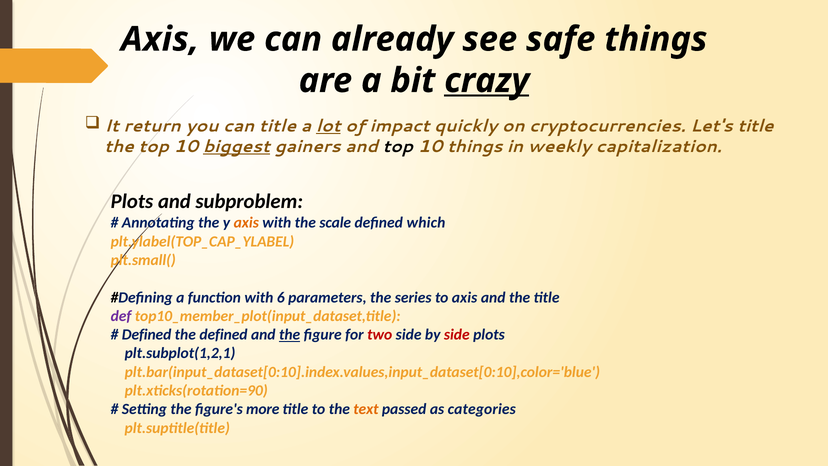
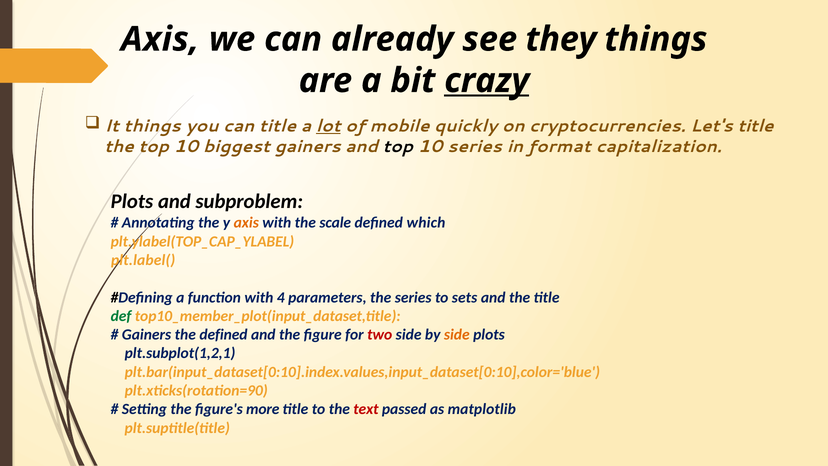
safe: safe -> they (561, 39)
It return: return -> things (152, 126)
impact: impact -> mobile (400, 126)
biggest underline: present -> none (237, 147)
10 things: things -> series (475, 147)
weekly: weekly -> format (559, 147)
plt.small(: plt.small( -> plt.label( (143, 260)
6: 6 -> 4 (281, 297)
to axis: axis -> sets (465, 297)
def colour: purple -> green (121, 316)
Defined: Defined -> Gainers (147, 334)
the underline: present -> none (290, 334)
side colour: red -> orange (457, 334)
text colour: orange -> red (366, 409)
categories: categories -> matplotlib (482, 409)
